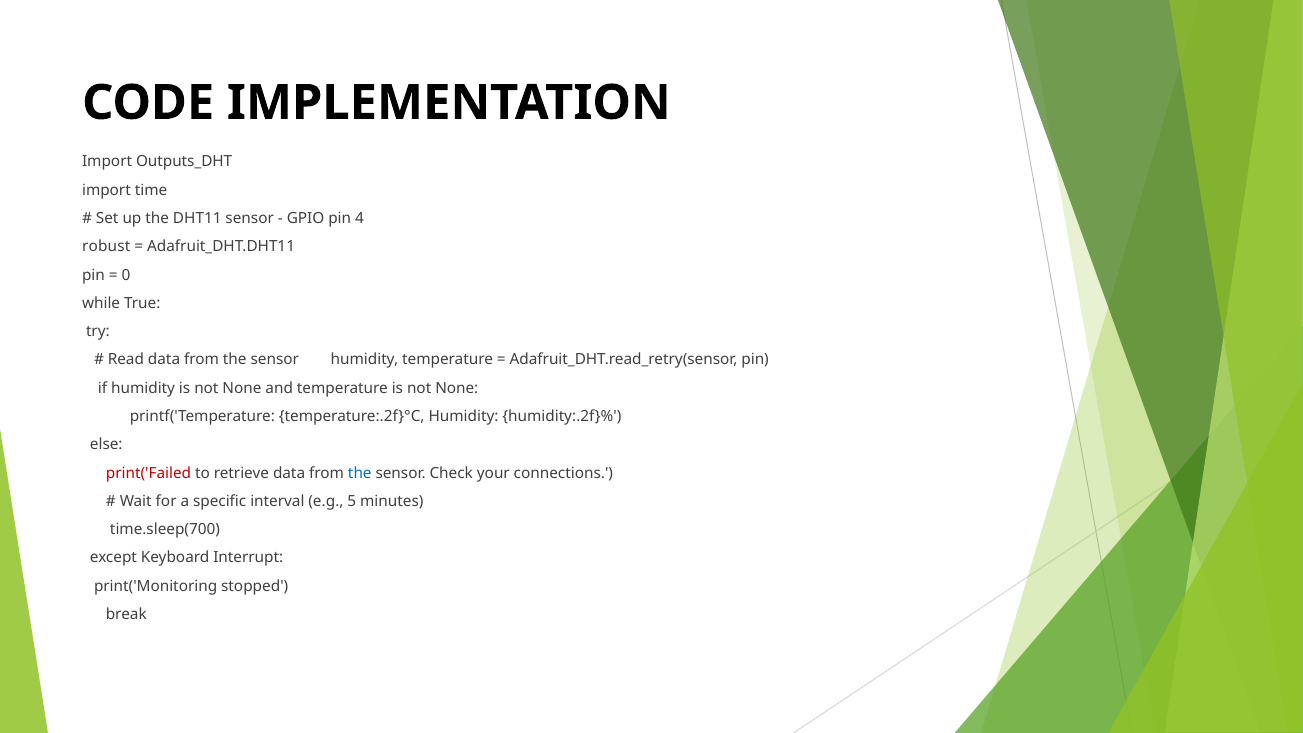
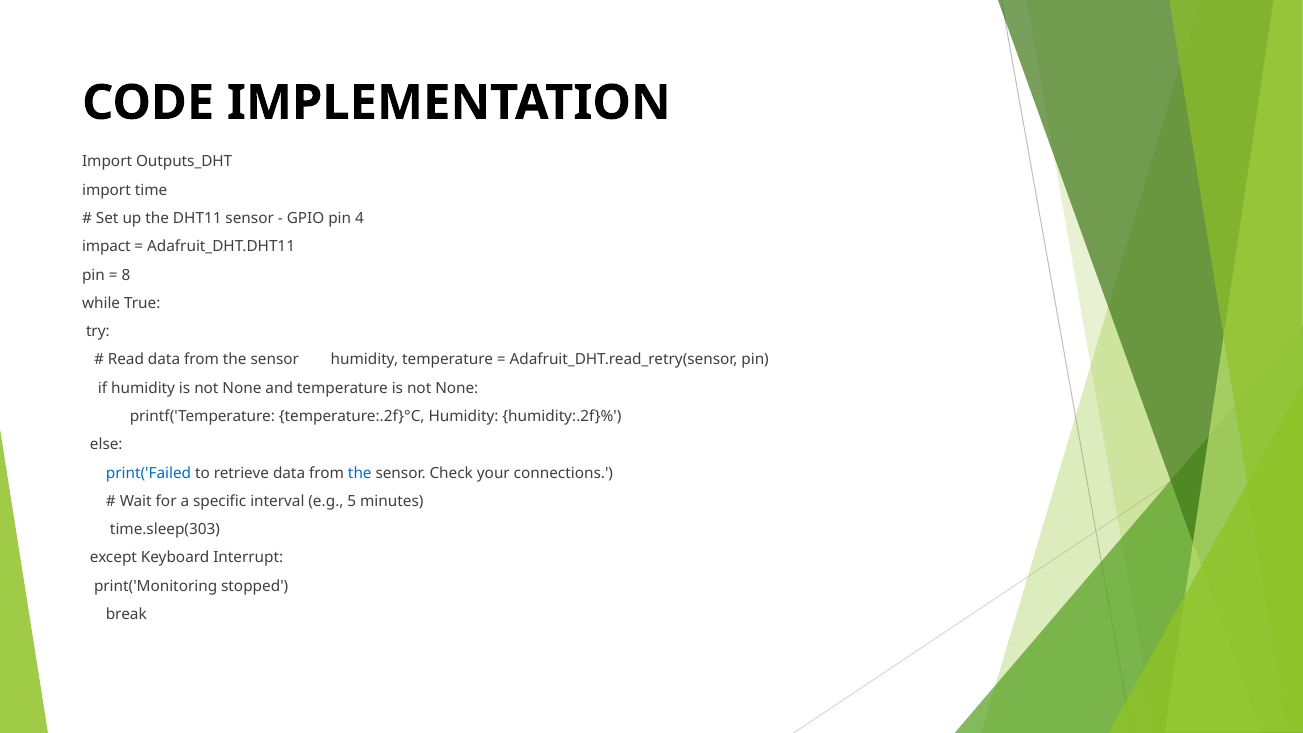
robust: robust -> impact (106, 247)
0: 0 -> 8 (126, 275)
print('Failed colour: red -> blue (149, 473)
time.sleep(700: time.sleep(700 -> time.sleep(303 (165, 529)
